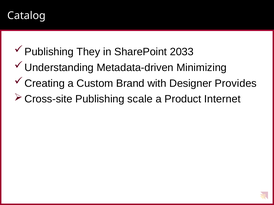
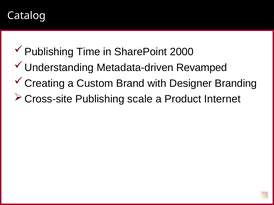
They: They -> Time (88, 52)
2033: 2033 -> 2000 (182, 52)
Minimizing: Minimizing -> Revamped (202, 68)
Provides: Provides -> Branding (236, 84)
